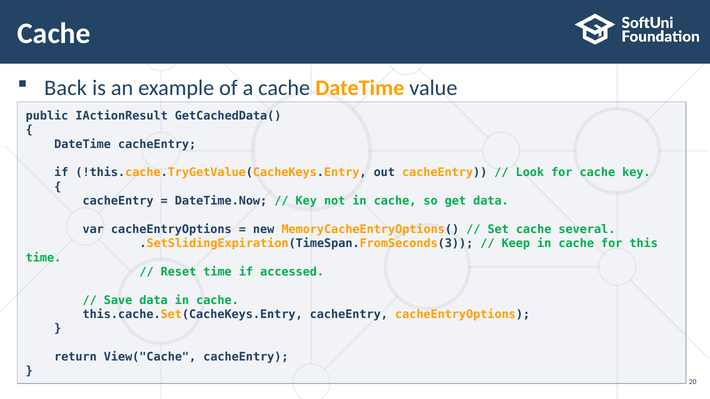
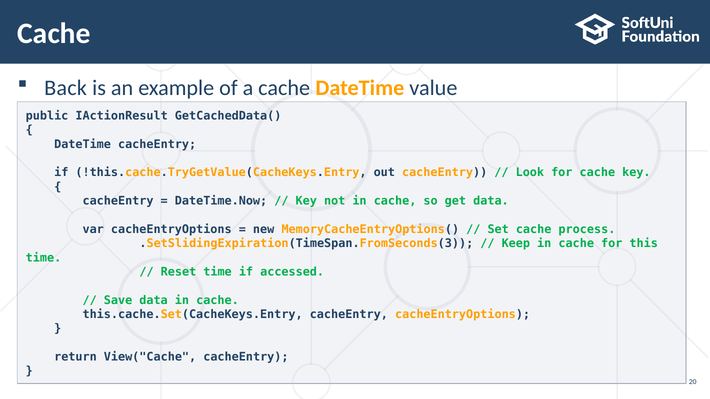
several: several -> process (587, 229)
